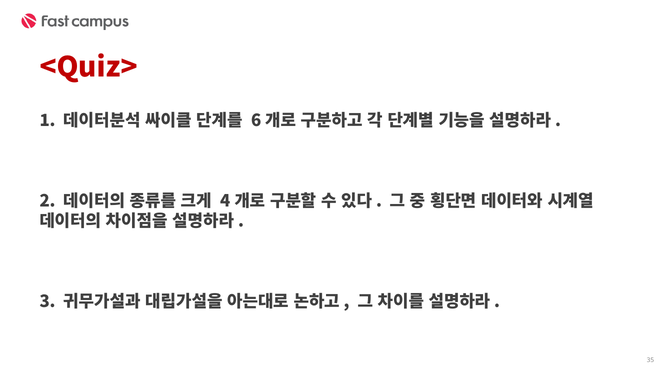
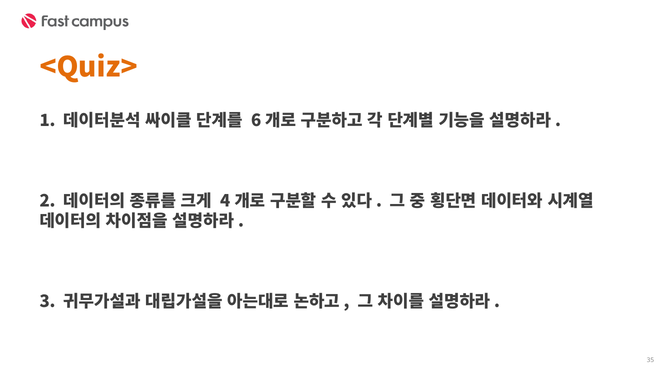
<Quiz> colour: red -> orange (89, 68)
